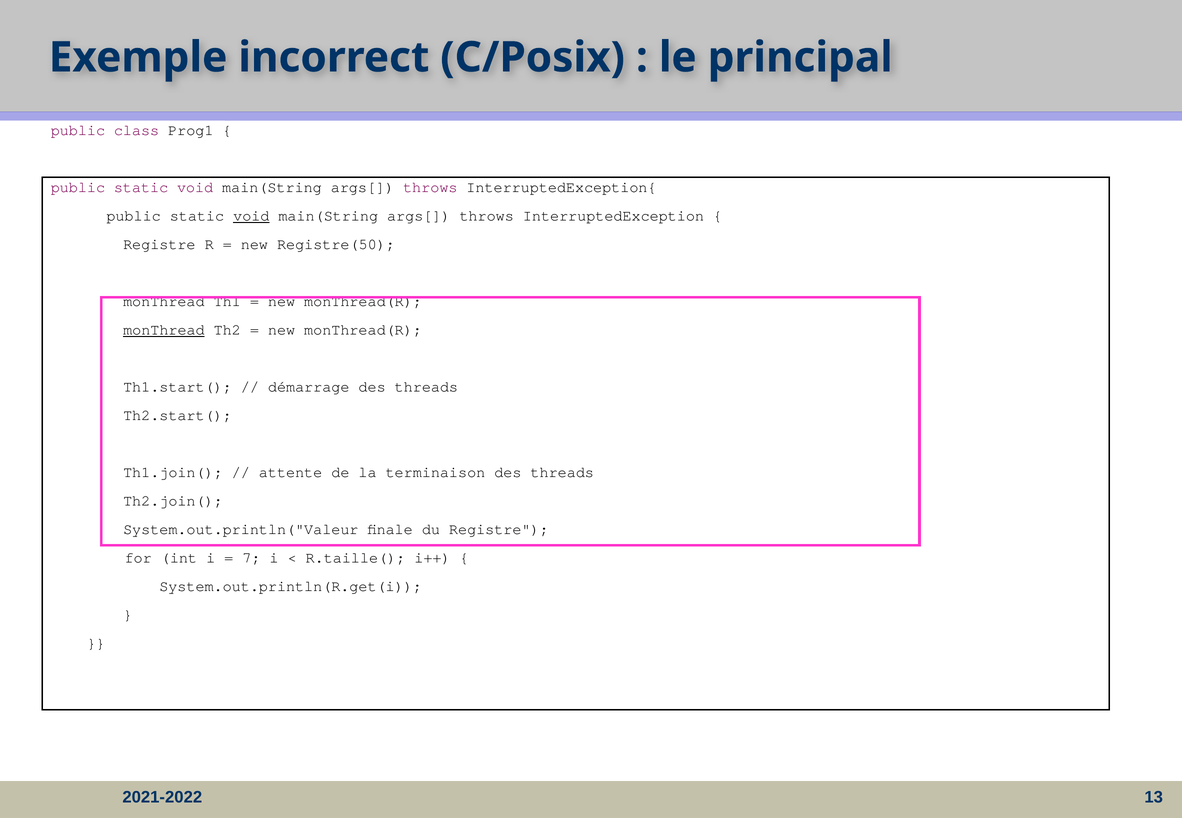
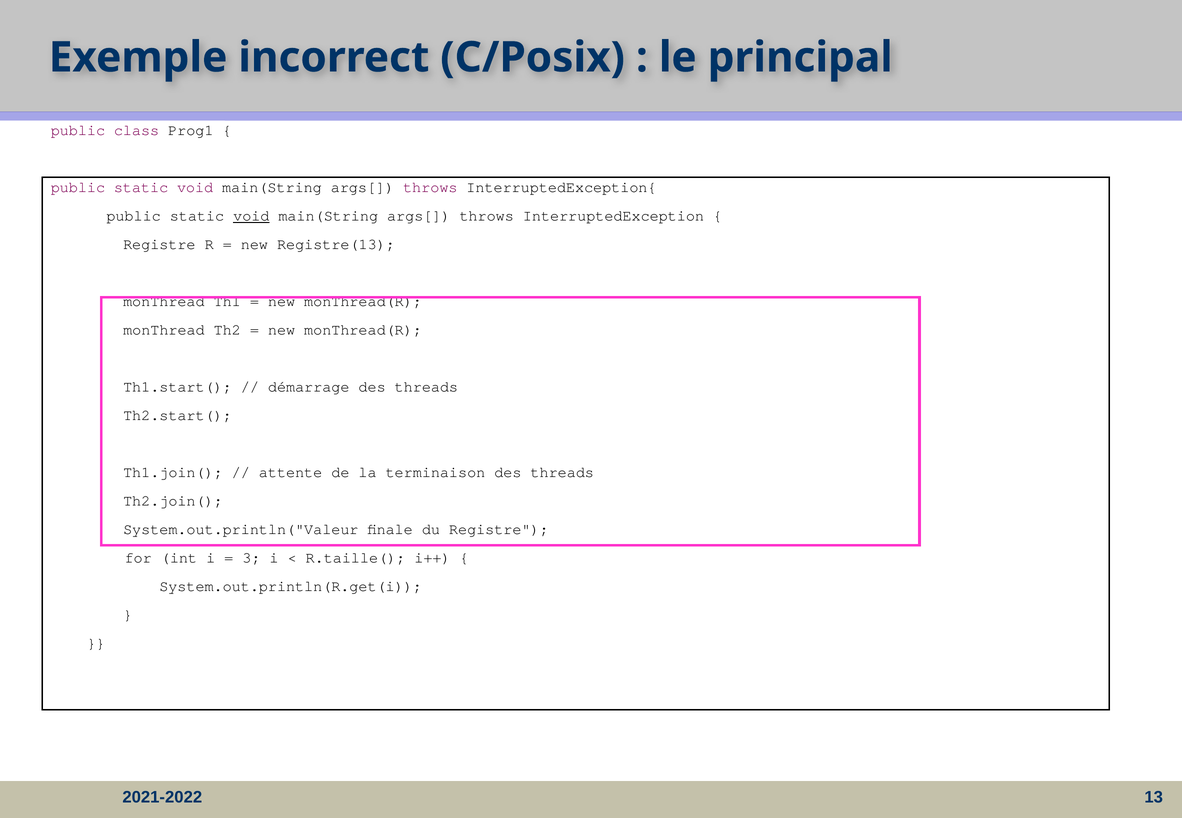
Registre(50: Registre(50 -> Registre(13 (336, 244)
monThread underline: present -> none (164, 330)
7: 7 -> 3 (251, 558)
